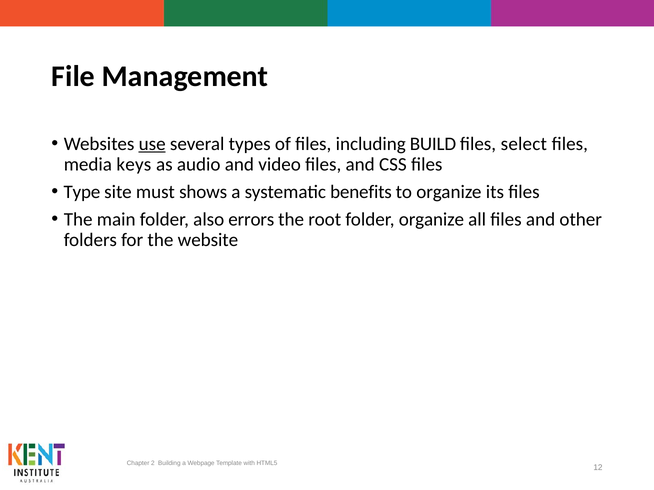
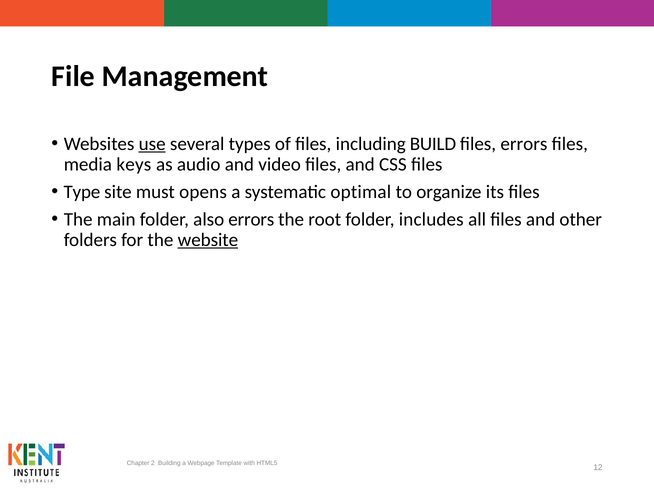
files select: select -> errors (524, 144)
shows: shows -> opens (203, 192)
benefits: benefits -> optimal (361, 192)
folder organize: organize -> includes (431, 219)
website underline: none -> present (208, 240)
